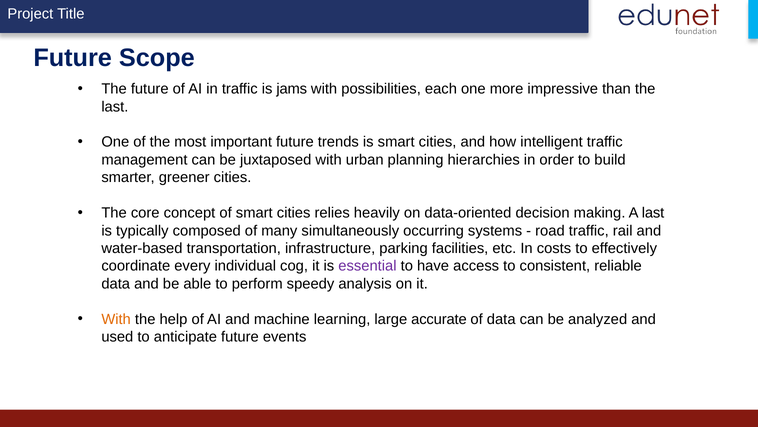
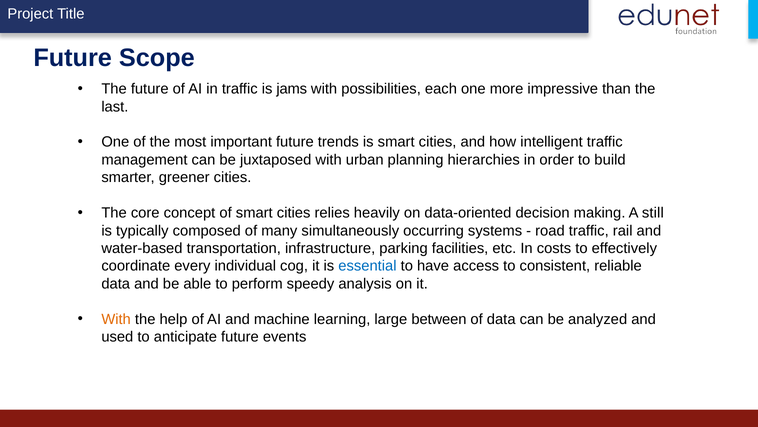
A last: last -> still (653, 213)
essential colour: purple -> blue (367, 266)
accurate: accurate -> between (439, 319)
